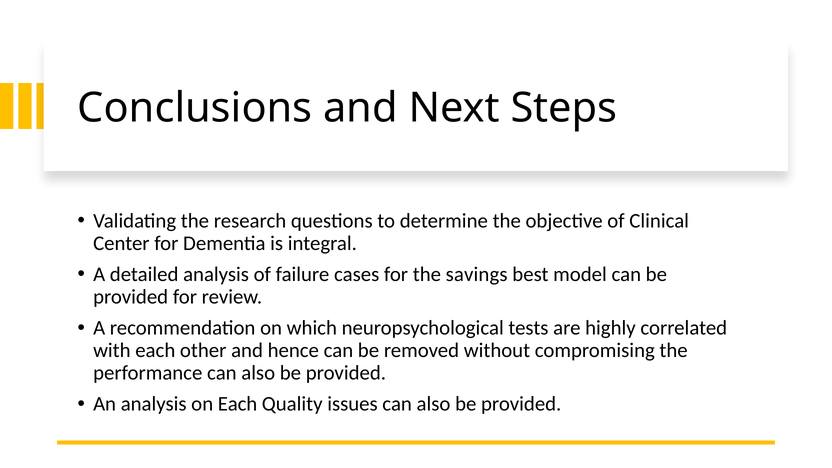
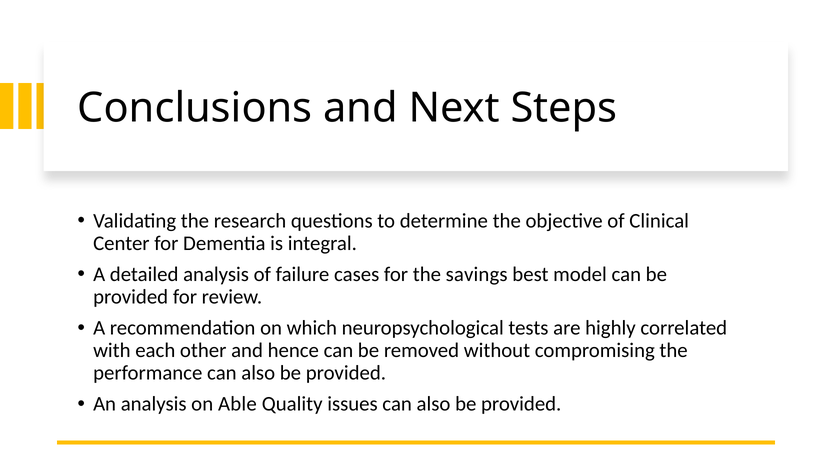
on Each: Each -> Able (237, 404)
